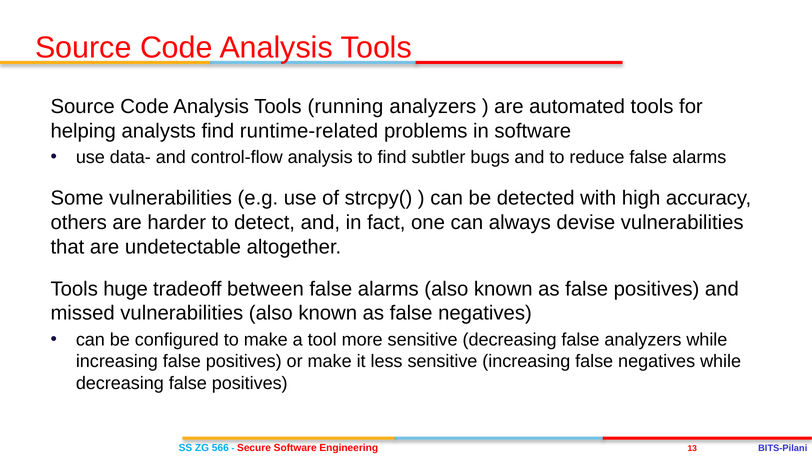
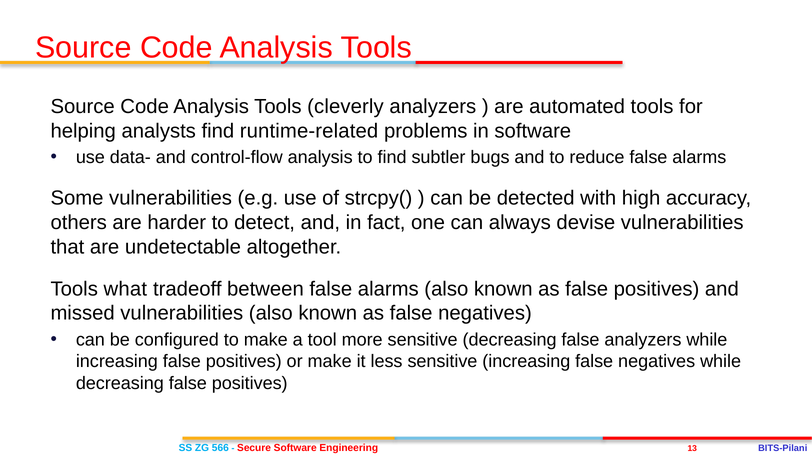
running: running -> cleverly (346, 107)
huge: huge -> what (125, 289)
